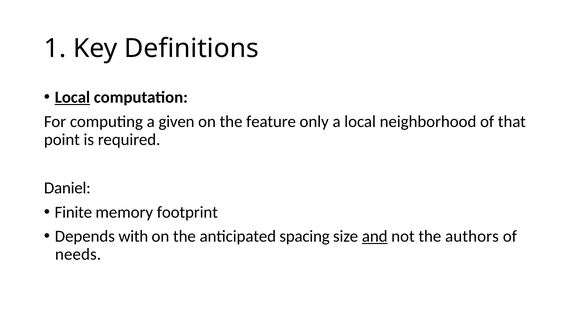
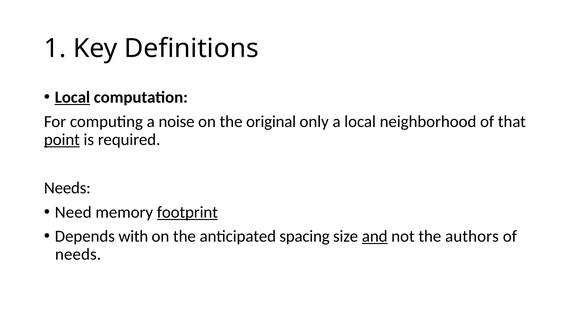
given: given -> noise (176, 122)
feature: feature -> original (271, 122)
point underline: none -> present (62, 140)
Daniel: Daniel -> Needs (67, 188)
Finite: Finite -> Need (73, 213)
footprint underline: none -> present (187, 213)
